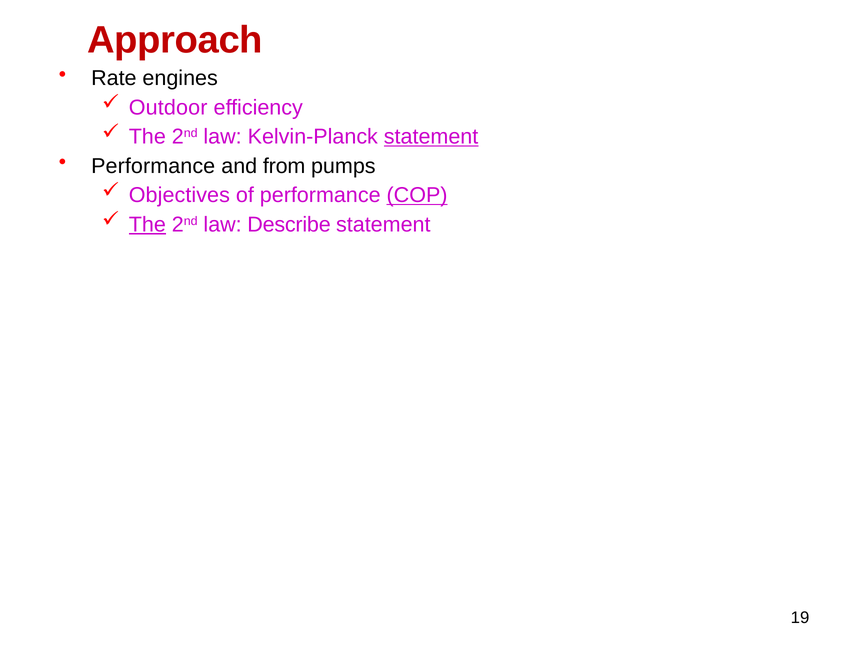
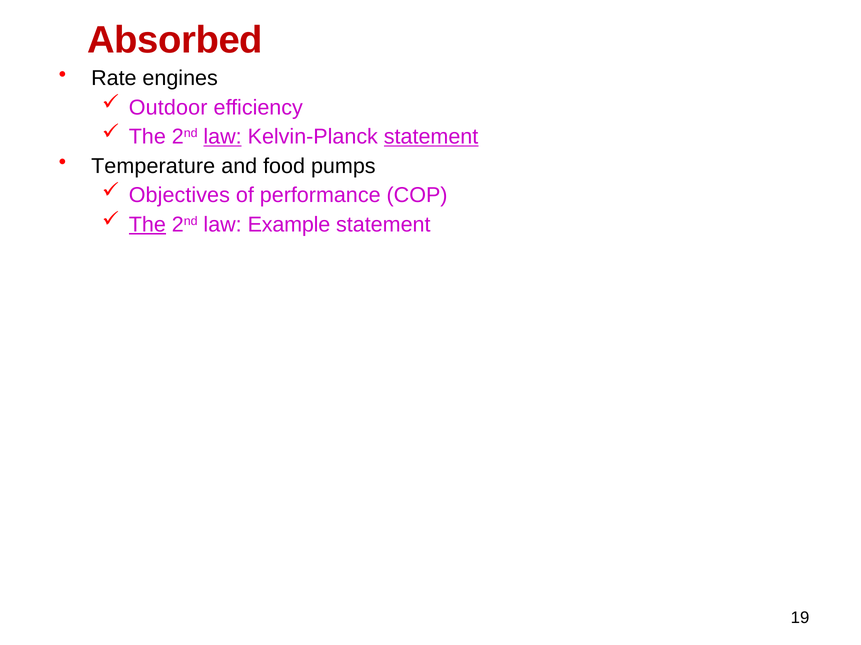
Approach: Approach -> Absorbed (175, 40)
law underline: none -> present (223, 137)
Performance: Performance -> Temperature (153, 166)
from: from -> food (284, 166)
COP underline: present -> none (417, 195)
Describe: Describe -> Example (289, 225)
